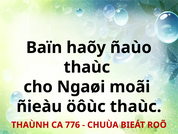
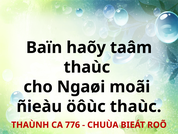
ñaùo: ñaùo -> taâm (131, 47)
